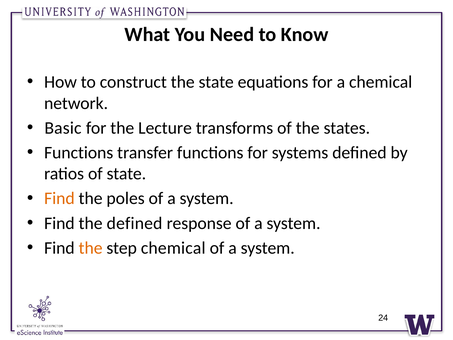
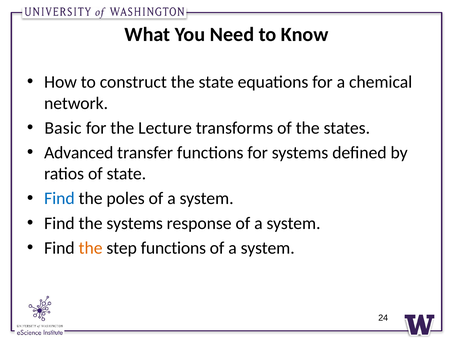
Functions: Functions -> Advanced (79, 153)
Find colour: orange -> blue (59, 198)
the defined: defined -> systems (135, 223)
step chemical: chemical -> functions (173, 248)
